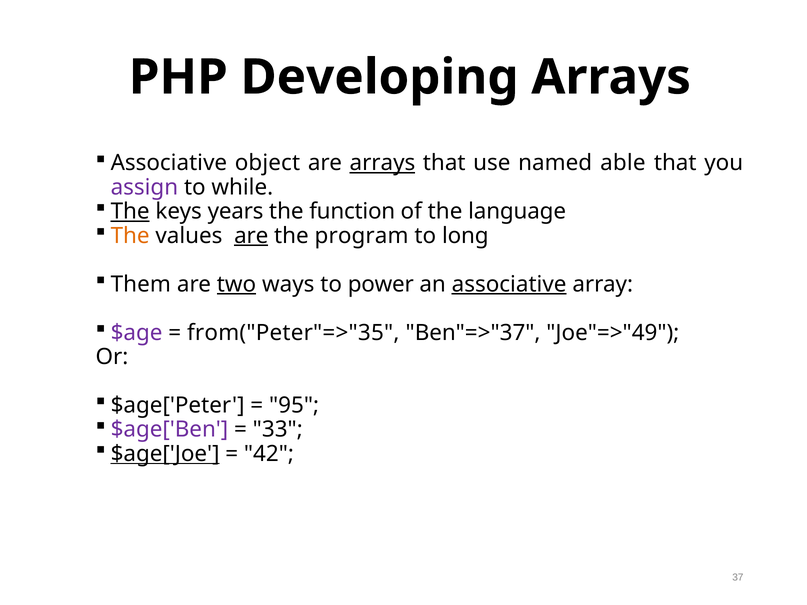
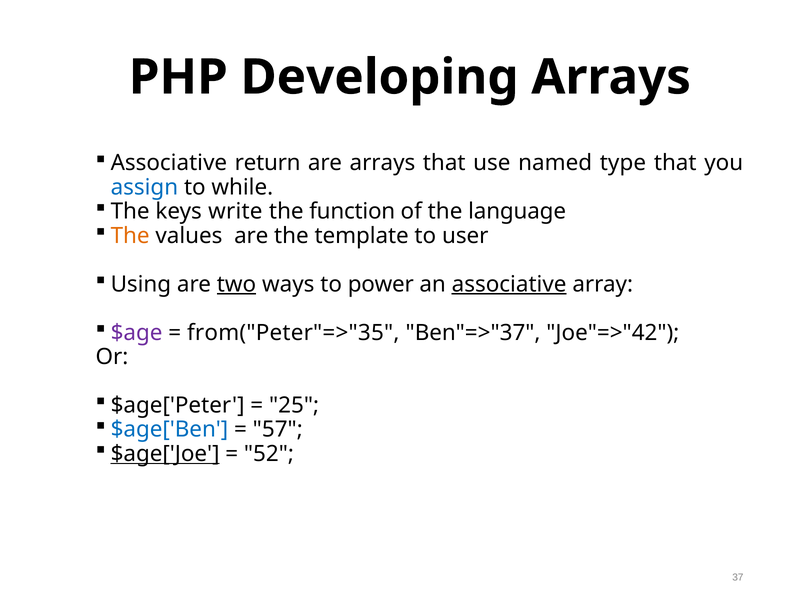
object: object -> return (268, 163)
arrays underline: present -> none (382, 163)
able: able -> type (623, 163)
assign colour: purple -> blue (144, 187)
The underline: present -> none (130, 212)
years: years -> write (235, 212)
are underline: present -> none (251, 236)
program: program -> template (362, 236)
long: long -> user (465, 236)
Them: Them -> Using (141, 284)
Joe"=>"49: Joe"=>"49 -> Joe"=>"42 (613, 333)
95: 95 -> 25 (294, 406)
$age['Ben colour: purple -> blue (169, 430)
33: 33 -> 57 (278, 430)
42: 42 -> 52 (269, 454)
